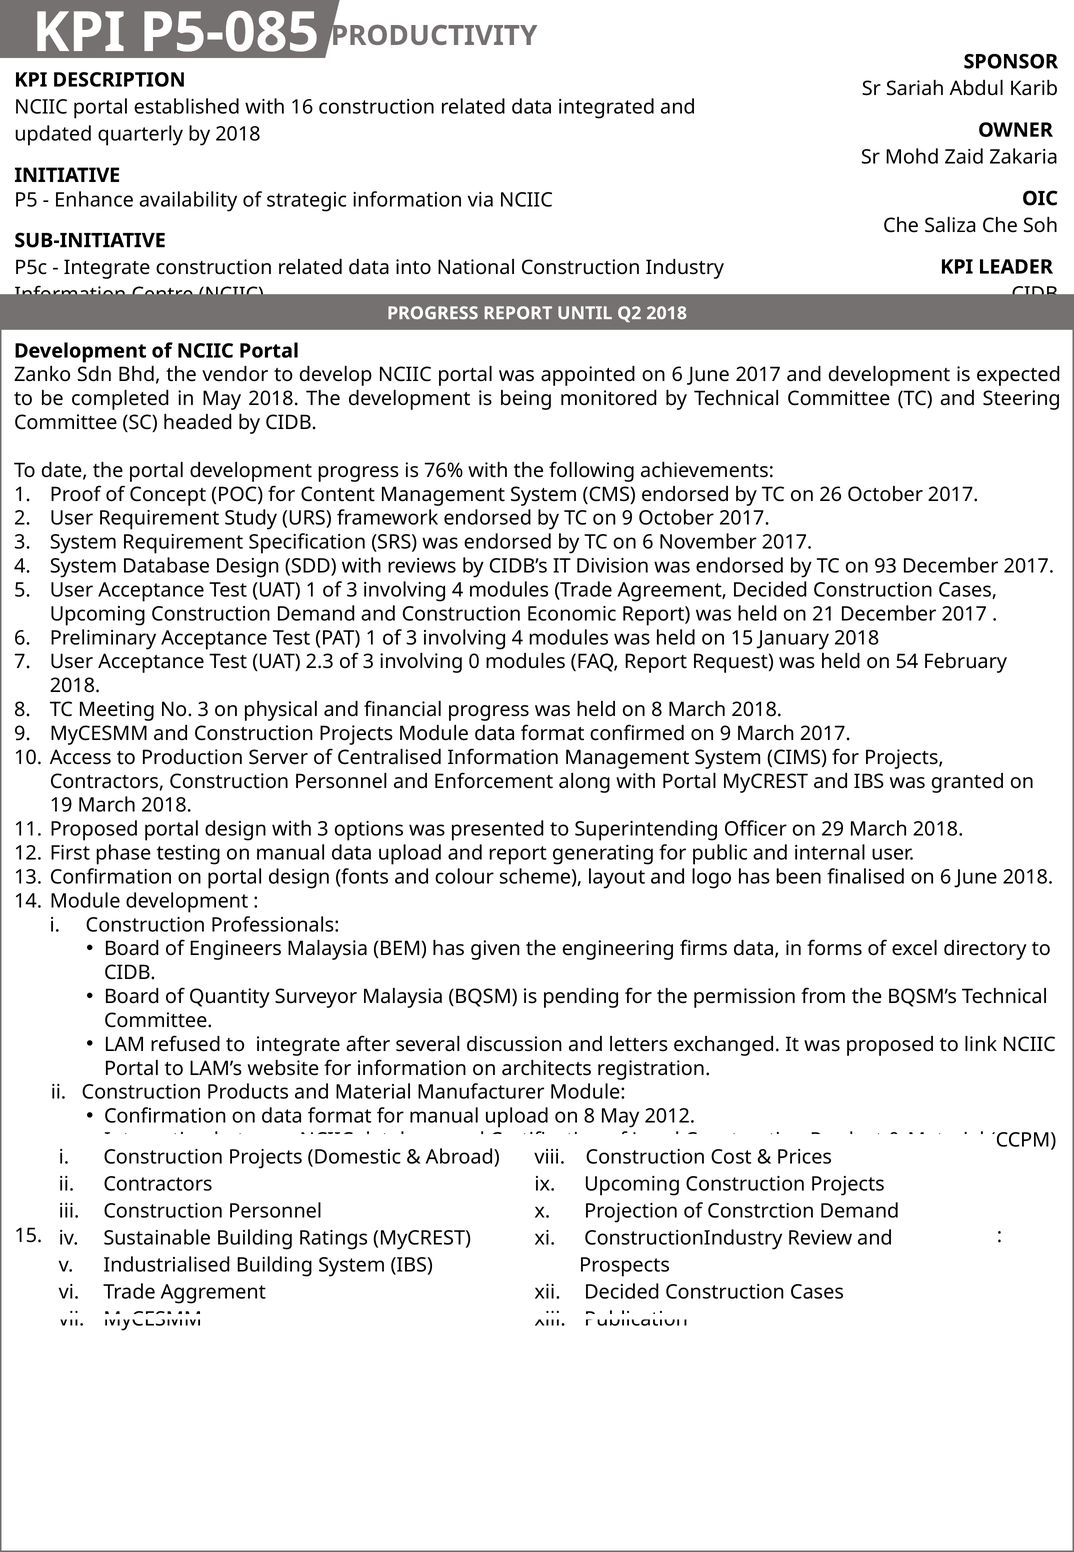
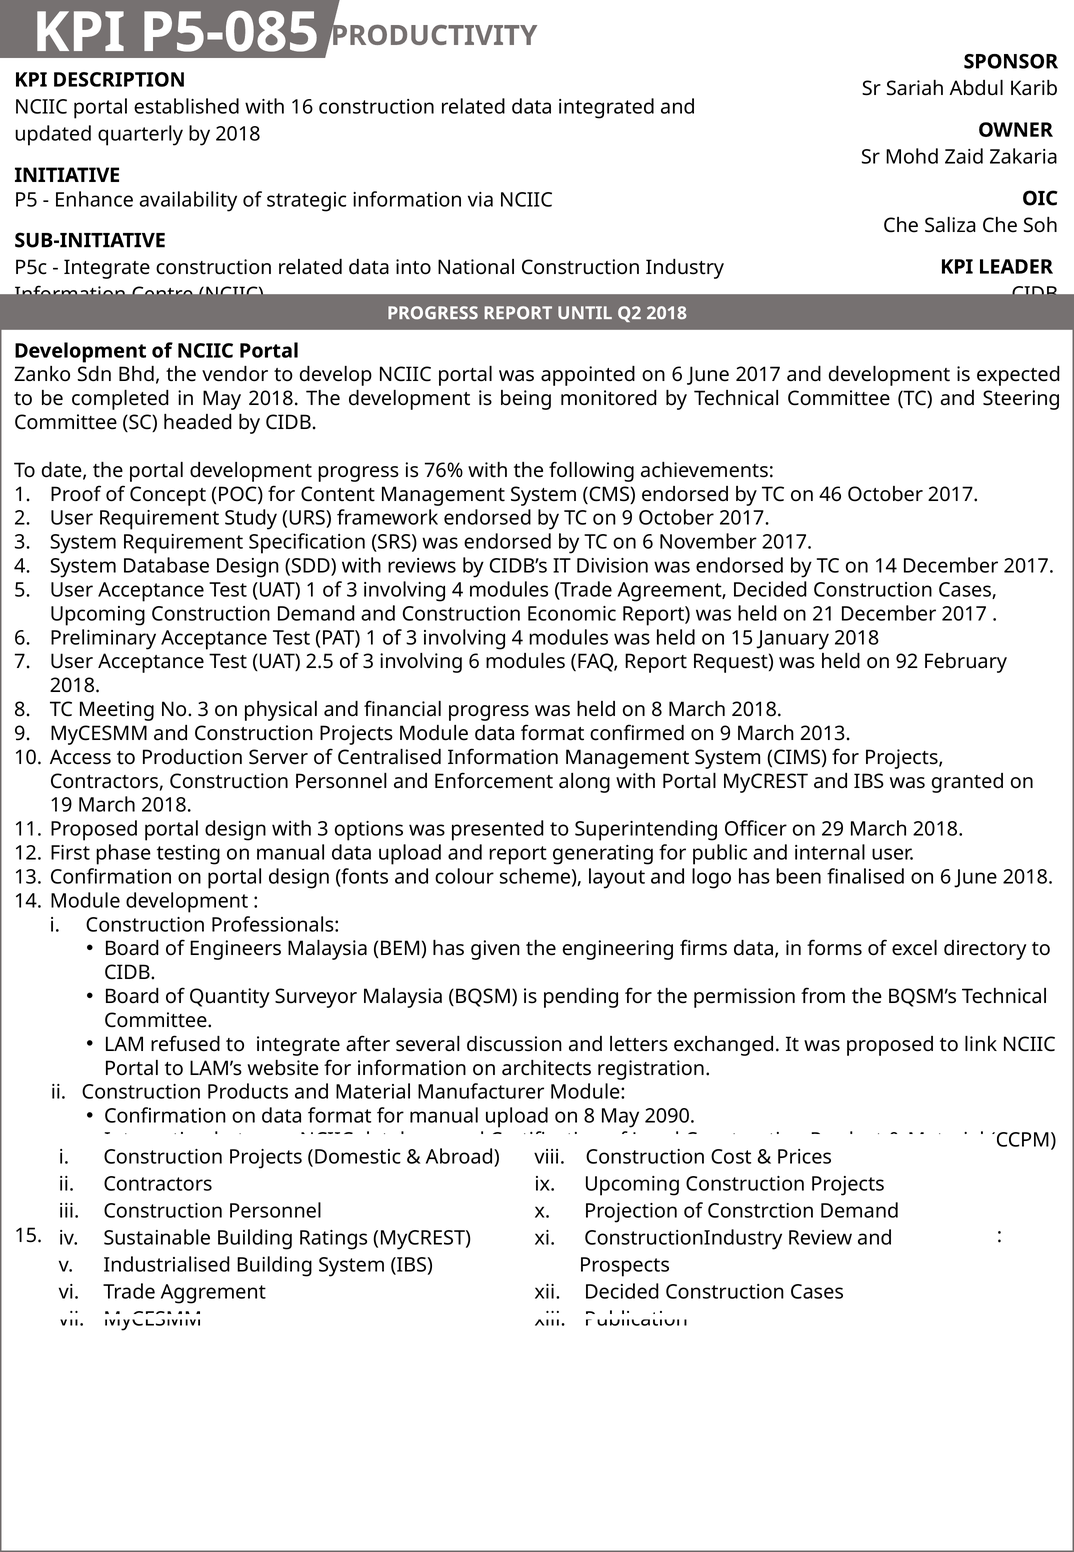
26: 26 -> 46 (831, 494)
on 93: 93 -> 14 (886, 566)
2.3: 2.3 -> 2.5 (320, 662)
involving 0: 0 -> 6 (474, 662)
54: 54 -> 92 (907, 662)
March 2017: 2017 -> 2013 (825, 733)
2012: 2012 -> 2090 (670, 1116)
